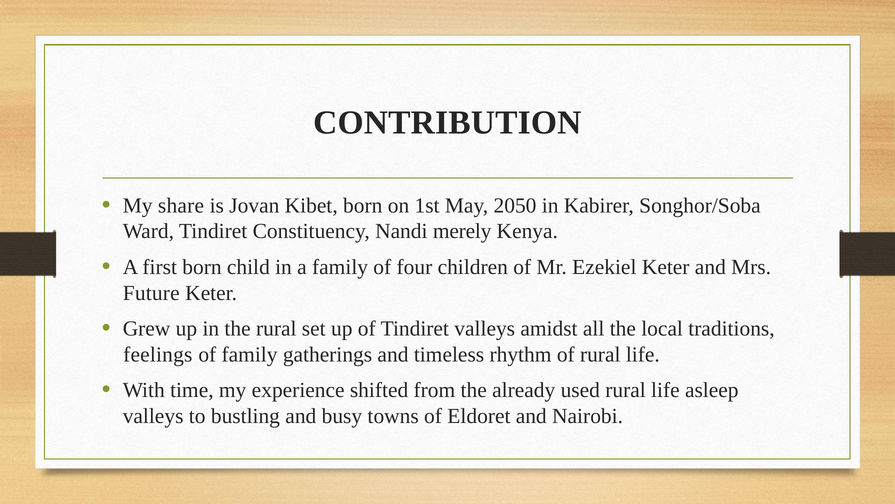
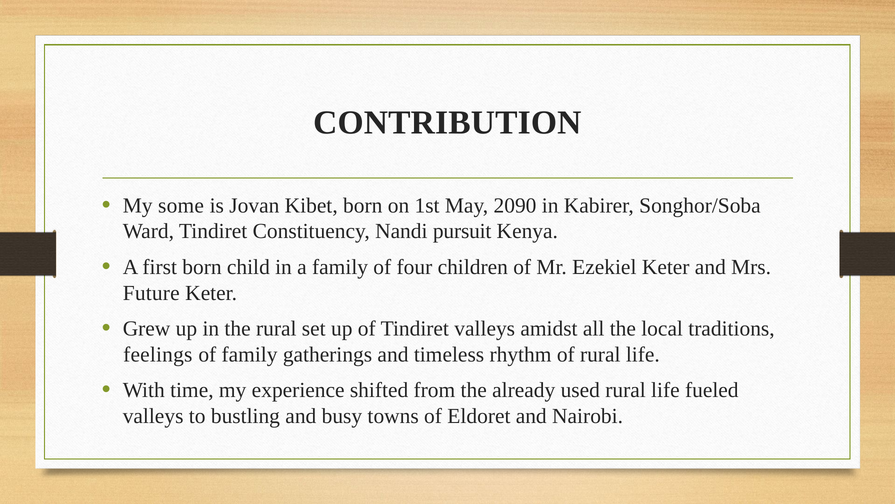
share: share -> some (181, 205)
2050: 2050 -> 2090 (515, 205)
merely: merely -> pursuit (462, 231)
asleep: asleep -> fueled (712, 390)
